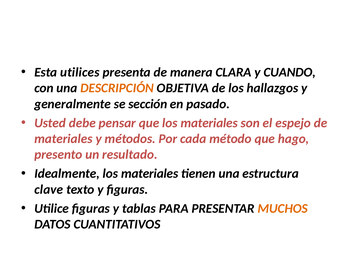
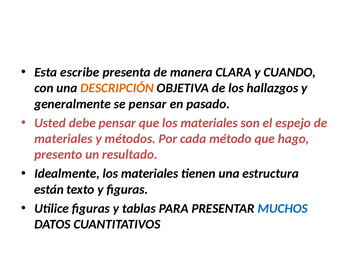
utilices: utilices -> escribe (80, 72)
se sección: sección -> pensar (148, 104)
clave: clave -> están (49, 189)
MUCHOS colour: orange -> blue (283, 208)
